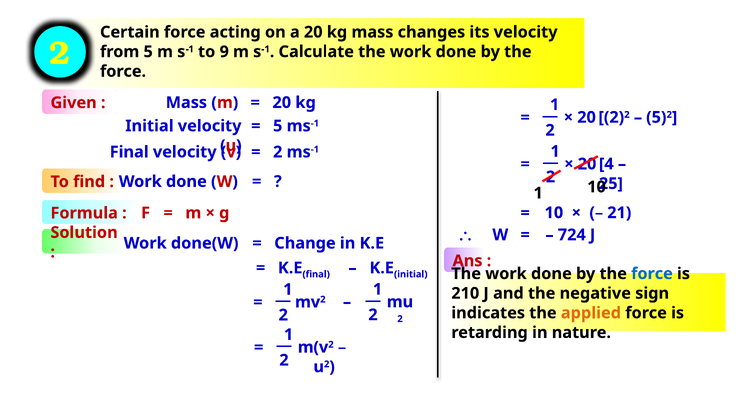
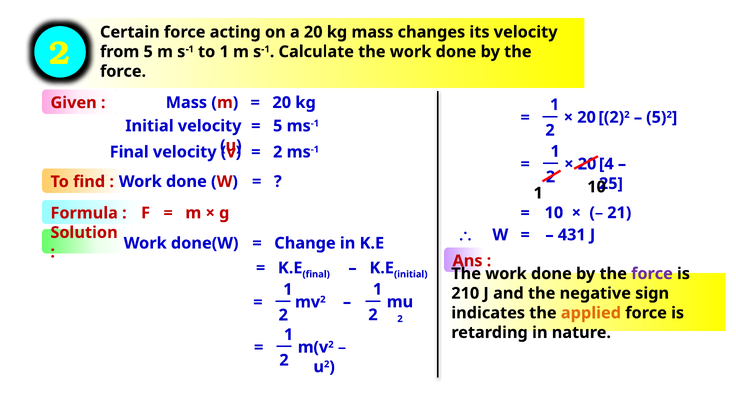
to 9: 9 -> 1 (224, 52)
724: 724 -> 431 (572, 235)
force colour: blue -> purple (652, 274)
